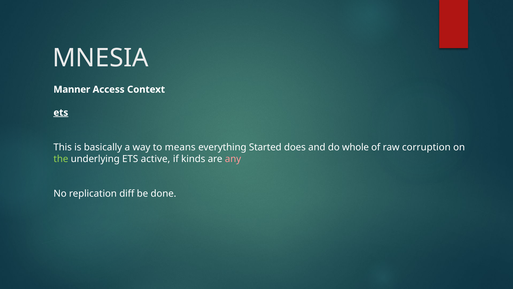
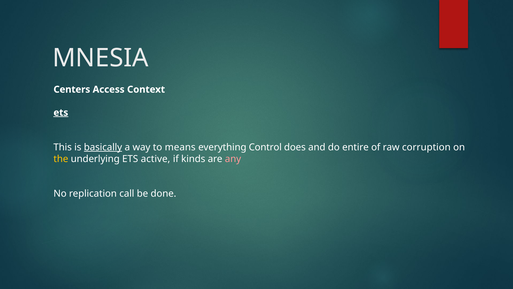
Manner: Manner -> Centers (72, 89)
basically underline: none -> present (103, 147)
Started: Started -> Control (265, 147)
whole: whole -> entire (355, 147)
the colour: light green -> yellow (61, 159)
diff: diff -> call (127, 193)
